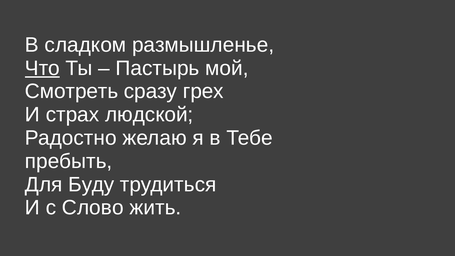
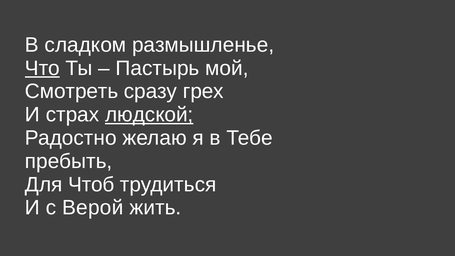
людской underline: none -> present (149, 115)
Буду: Буду -> Чтоб (91, 184)
Слово: Слово -> Верой (93, 208)
